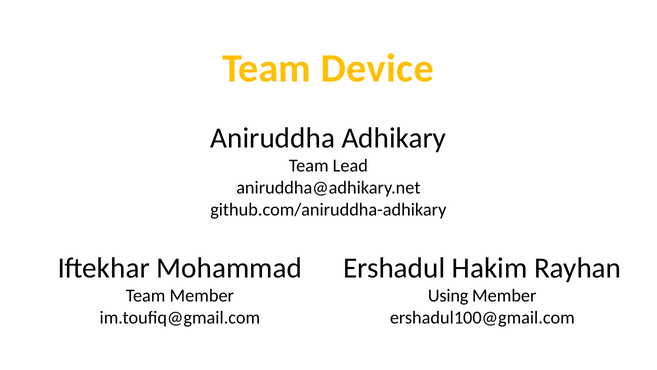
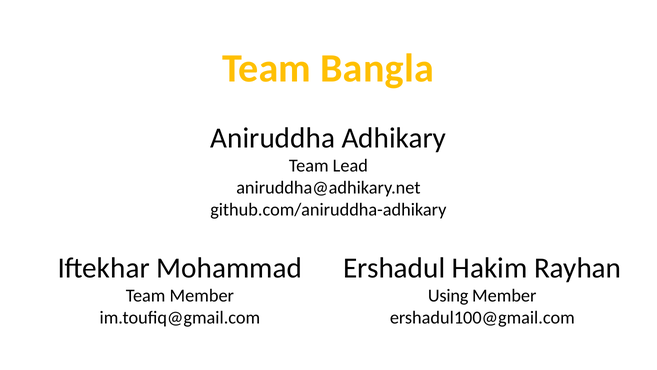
Device: Device -> Bangla (377, 68)
